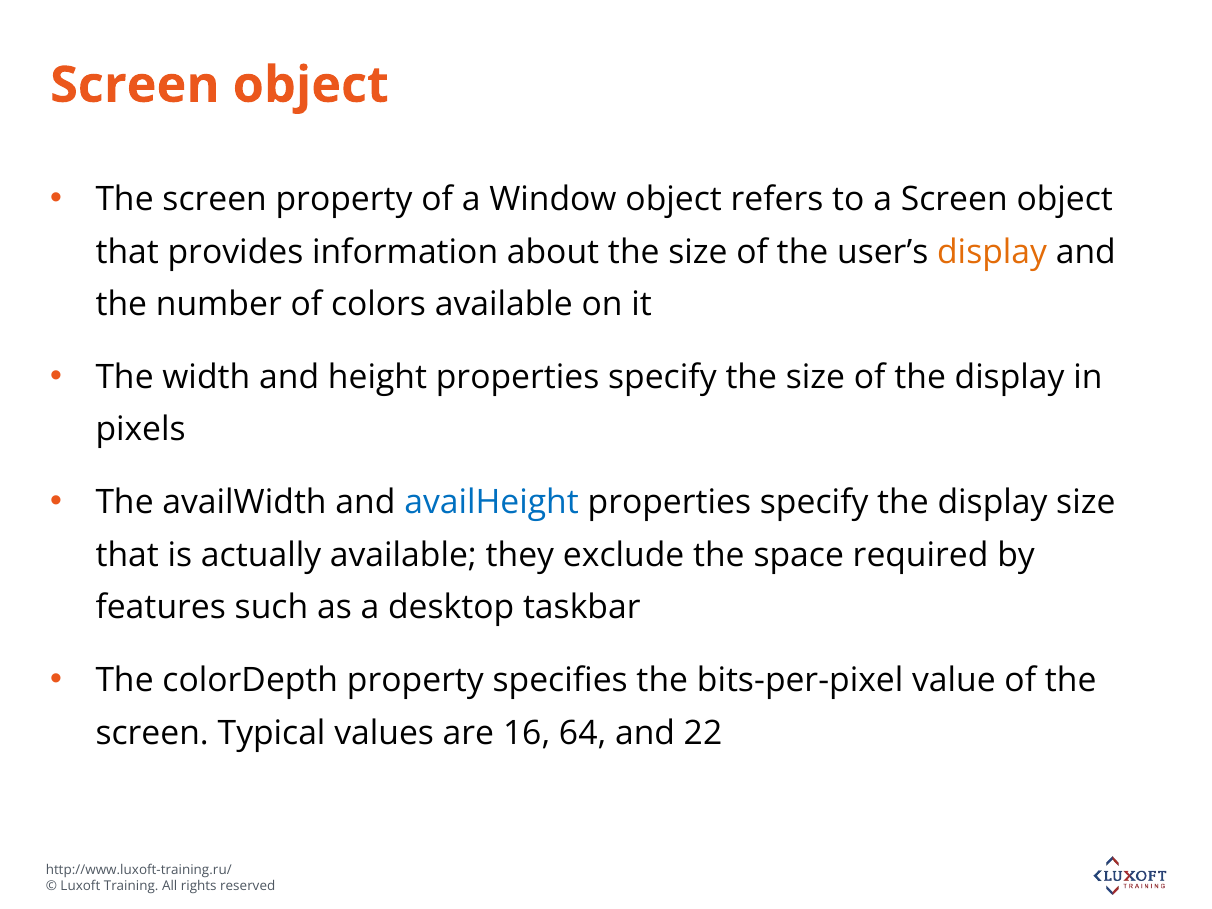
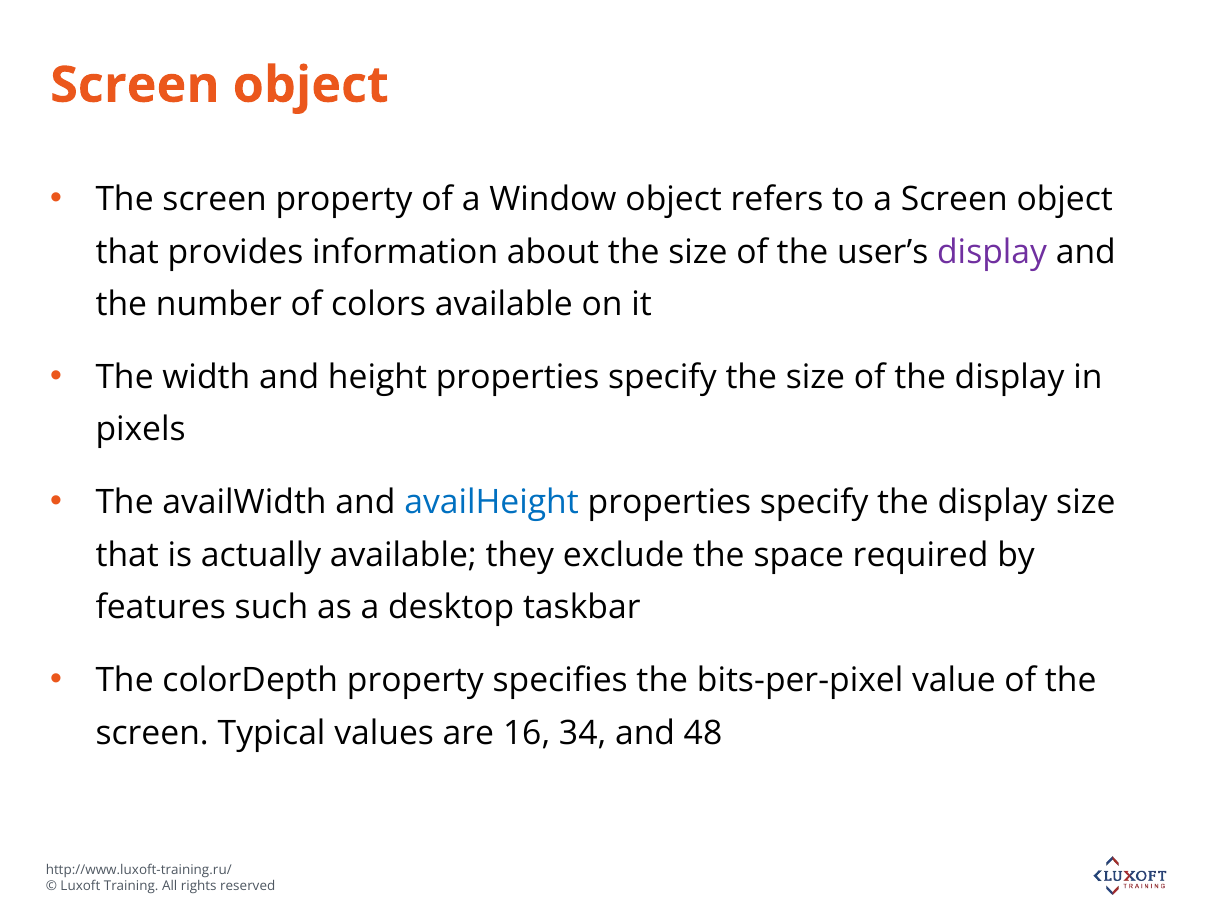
display colour: orange -> purple (992, 252)
64: 64 -> 34 (583, 733)
22: 22 -> 48 (703, 733)
